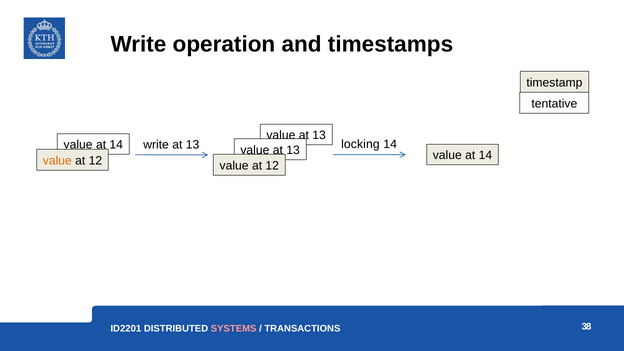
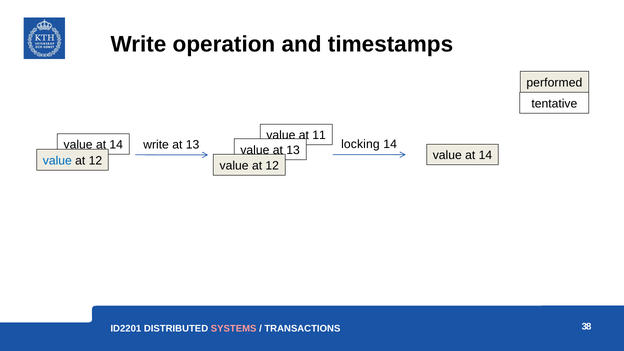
timestamp: timestamp -> performed (554, 83)
13: 13 -> 11 (319, 135)
value colour: orange -> blue (57, 161)
